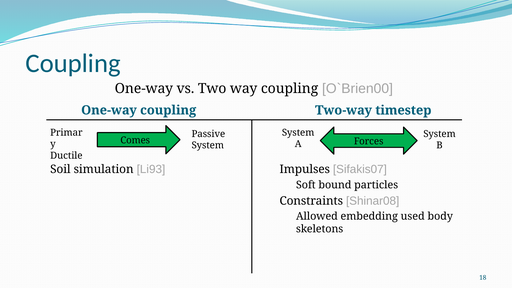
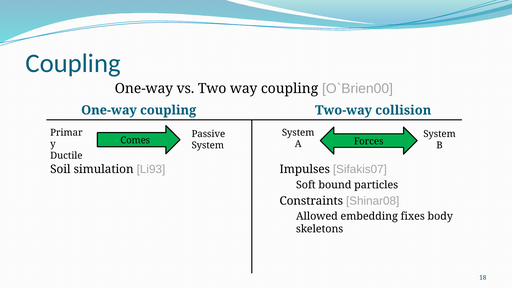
timestep: timestep -> collision (403, 110)
used: used -> fixes (413, 216)
